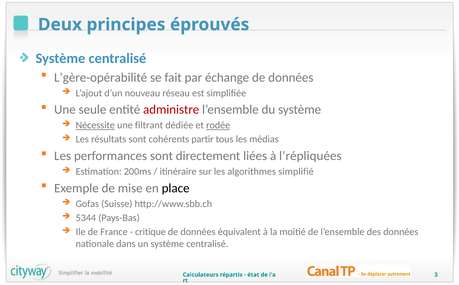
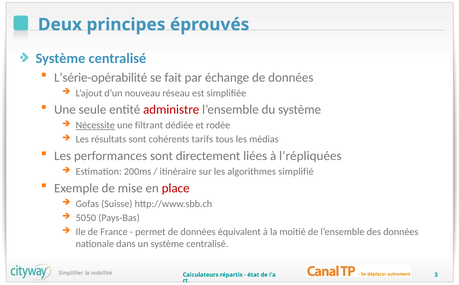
L’gère-opérabilité: L’gère-opérabilité -> L’série-opérabilité (101, 78)
rodée underline: present -> none (218, 125)
partir: partir -> tarifs (202, 140)
place colour: black -> red (176, 188)
5344: 5344 -> 5050 (86, 218)
critique: critique -> permet (150, 232)
